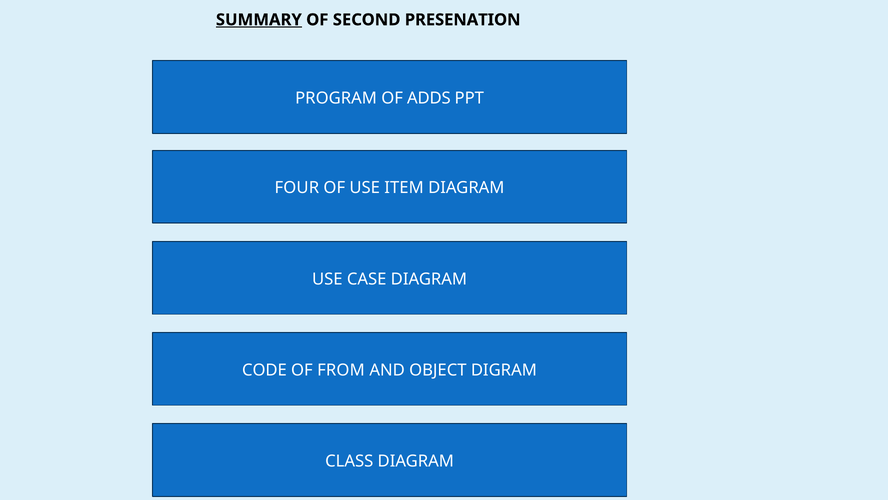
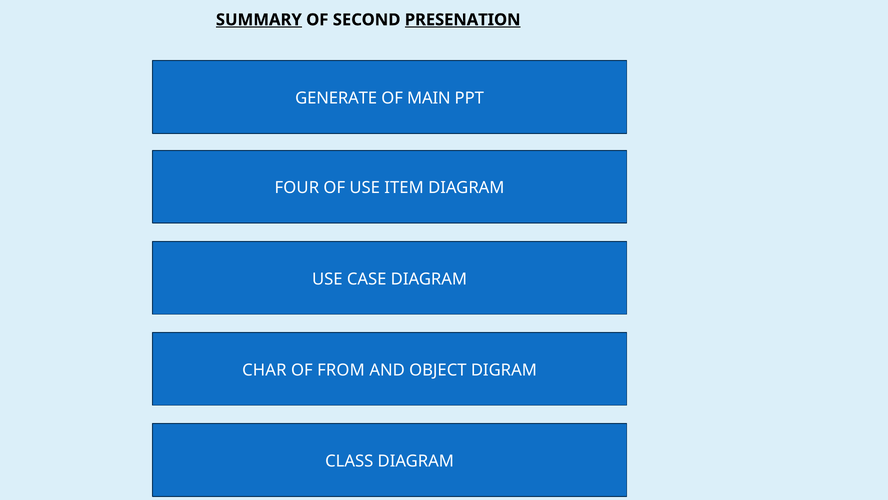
PRESENATION underline: none -> present (463, 20)
PROGRAM: PROGRAM -> GENERATE (336, 98)
ADDS: ADDS -> MAIN (429, 98)
CODE: CODE -> CHAR (264, 370)
